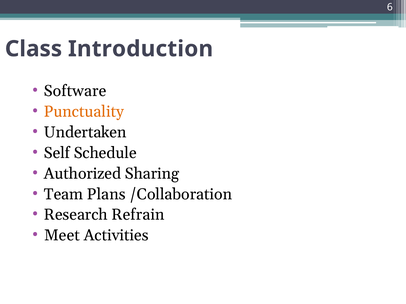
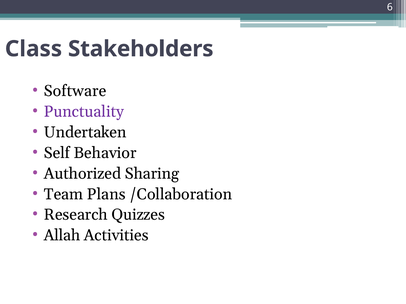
Introduction: Introduction -> Stakeholders (141, 49)
Punctuality colour: orange -> purple (84, 112)
Schedule: Schedule -> Behavior (105, 153)
Refrain: Refrain -> Quizzes (138, 215)
Meet: Meet -> Allah (62, 236)
